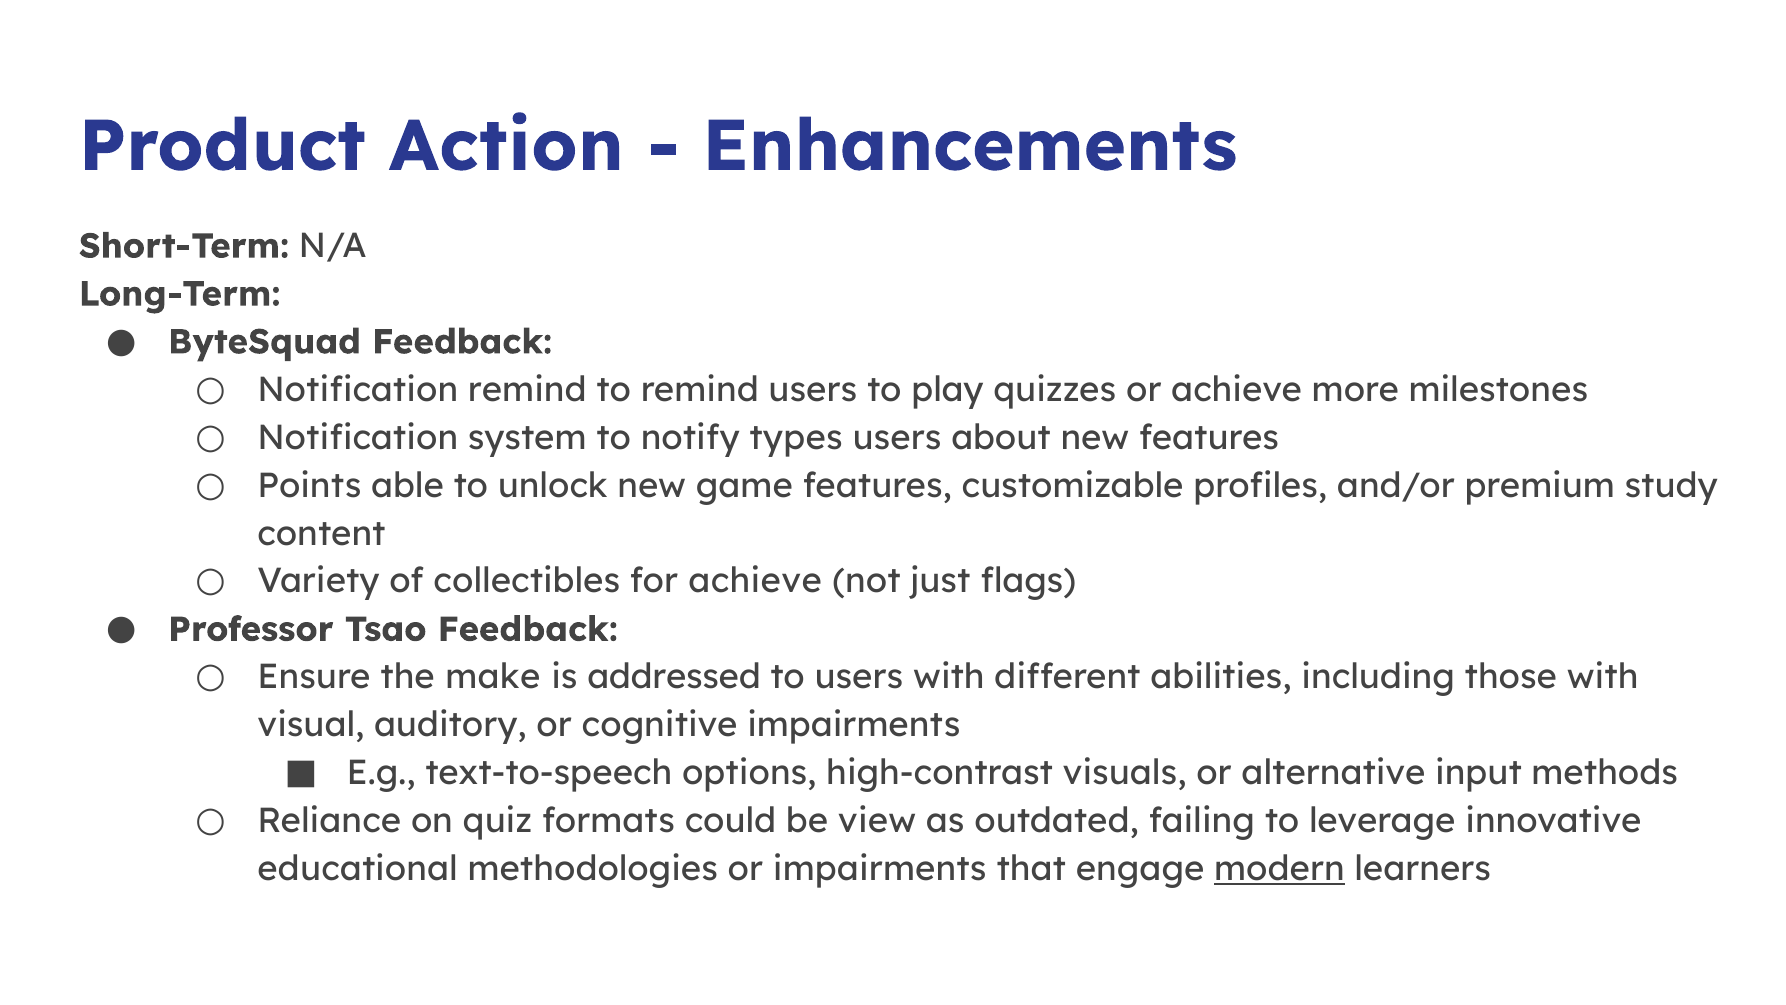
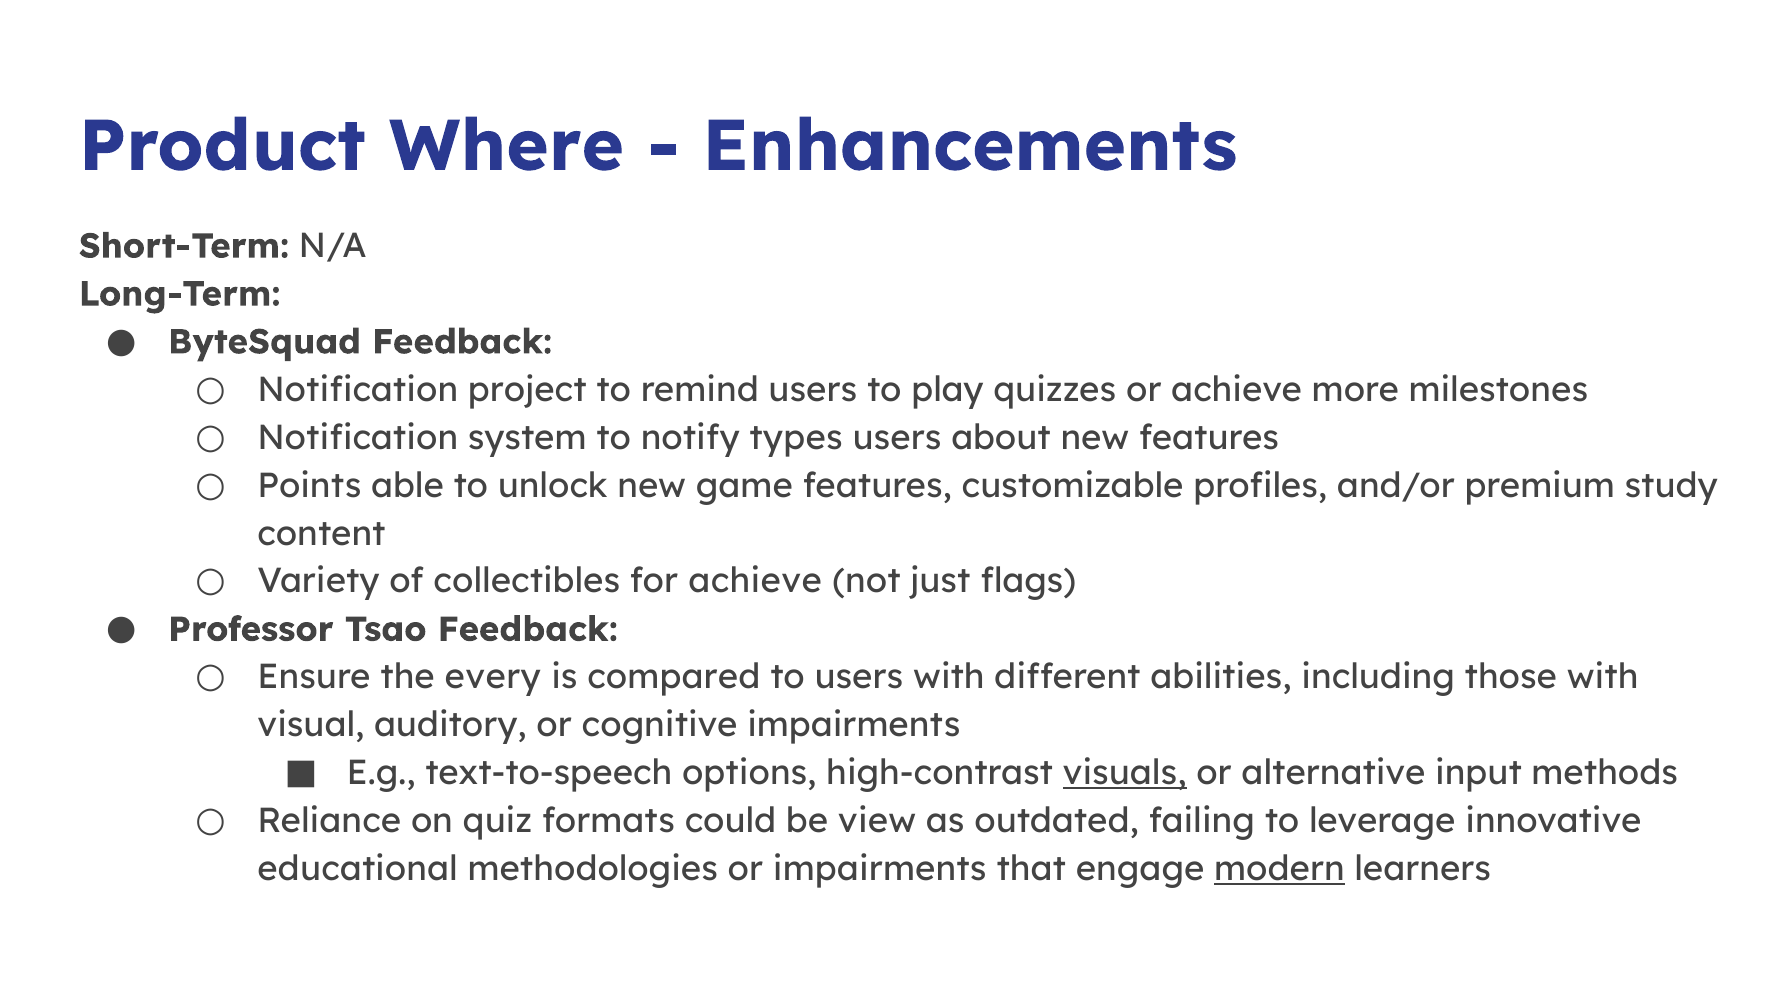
Action: Action -> Where (506, 146)
Notification remind: remind -> project (527, 390)
make: make -> every (493, 677)
addressed: addressed -> compared (674, 677)
visuals underline: none -> present (1125, 773)
